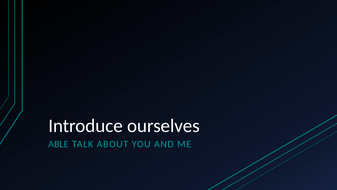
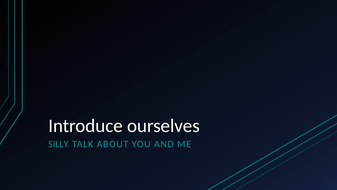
ABLE: ABLE -> SILLY (58, 144)
